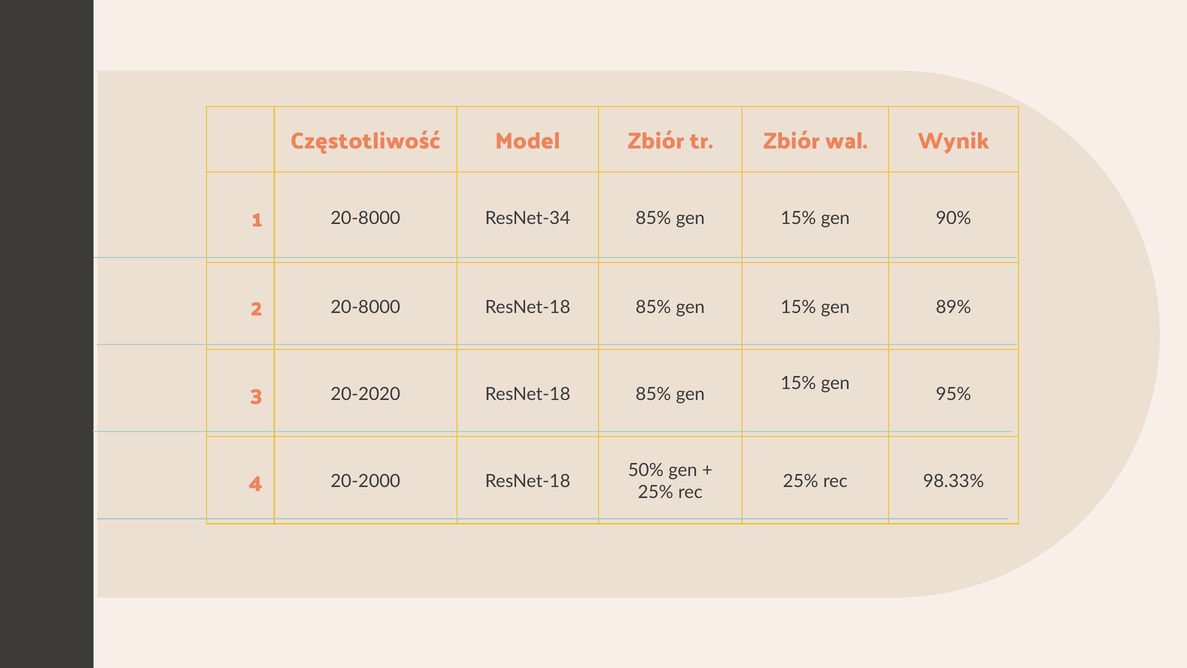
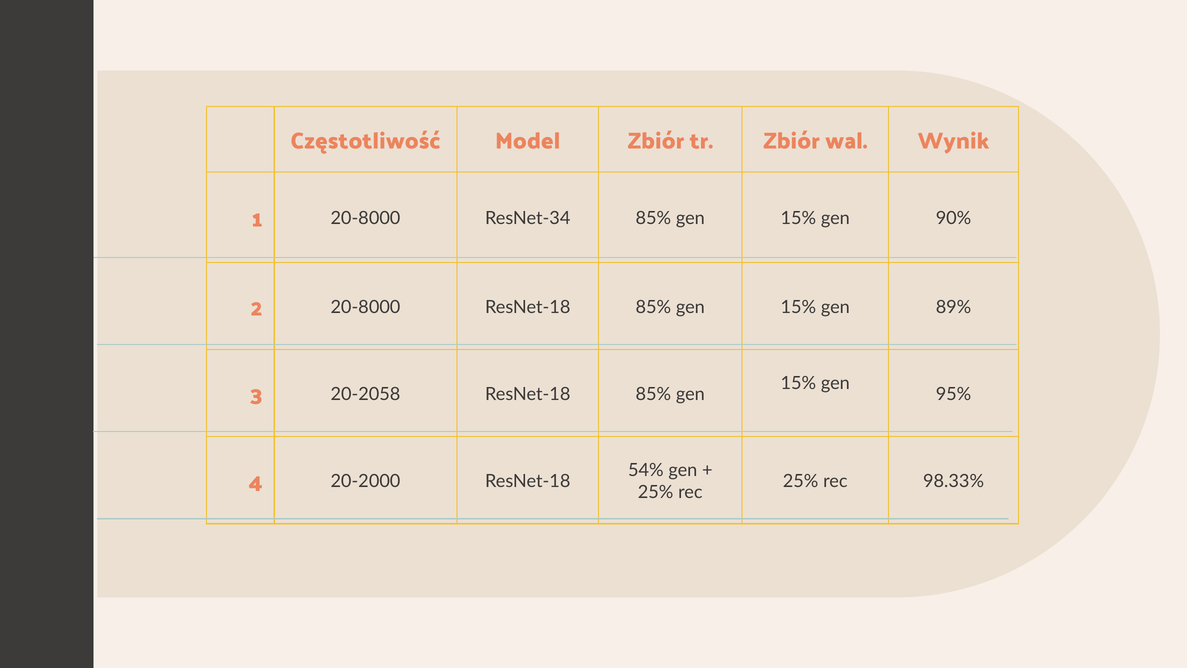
20-2020: 20-2020 -> 20-2058 (365, 394)
50%: 50% -> 54% (646, 470)
